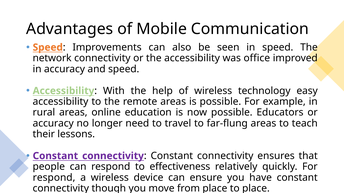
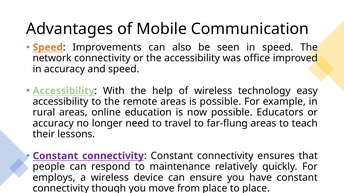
effectiveness: effectiveness -> maintenance (180, 167)
respond: respond -> employs (54, 178)
